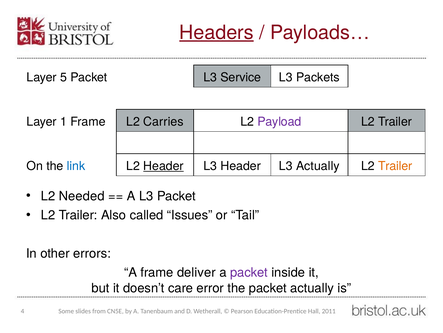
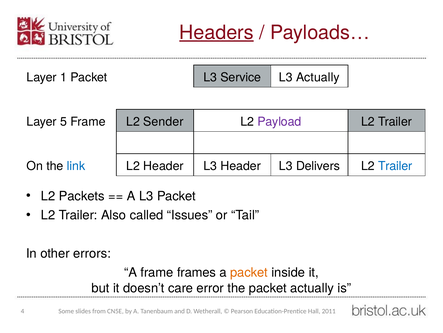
5: 5 -> 1 (64, 77)
L3 Packets: Packets -> Actually (318, 77)
1: 1 -> 5 (64, 121)
Carries: Carries -> Sender (163, 121)
Header underline: present -> none (164, 166)
L3 Actually: Actually -> Delivers (318, 166)
Trailer colour: orange -> blue (395, 166)
Needed: Needed -> Packets (82, 196)
deliver: deliver -> frames (196, 272)
packet colour: purple -> orange (249, 272)
